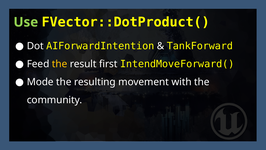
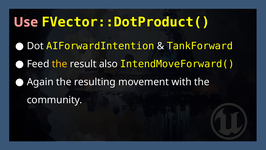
Use colour: light green -> pink (26, 22)
first: first -> also (108, 64)
Mode: Mode -> Again (40, 82)
